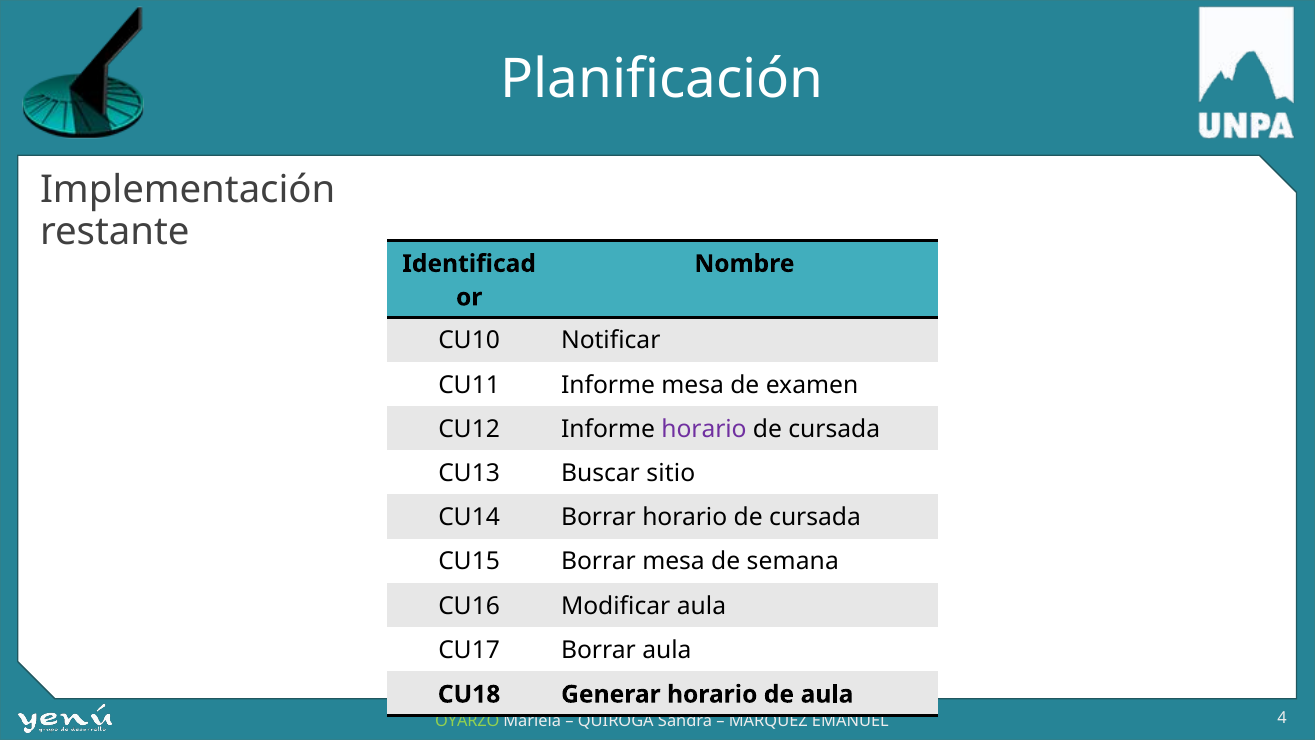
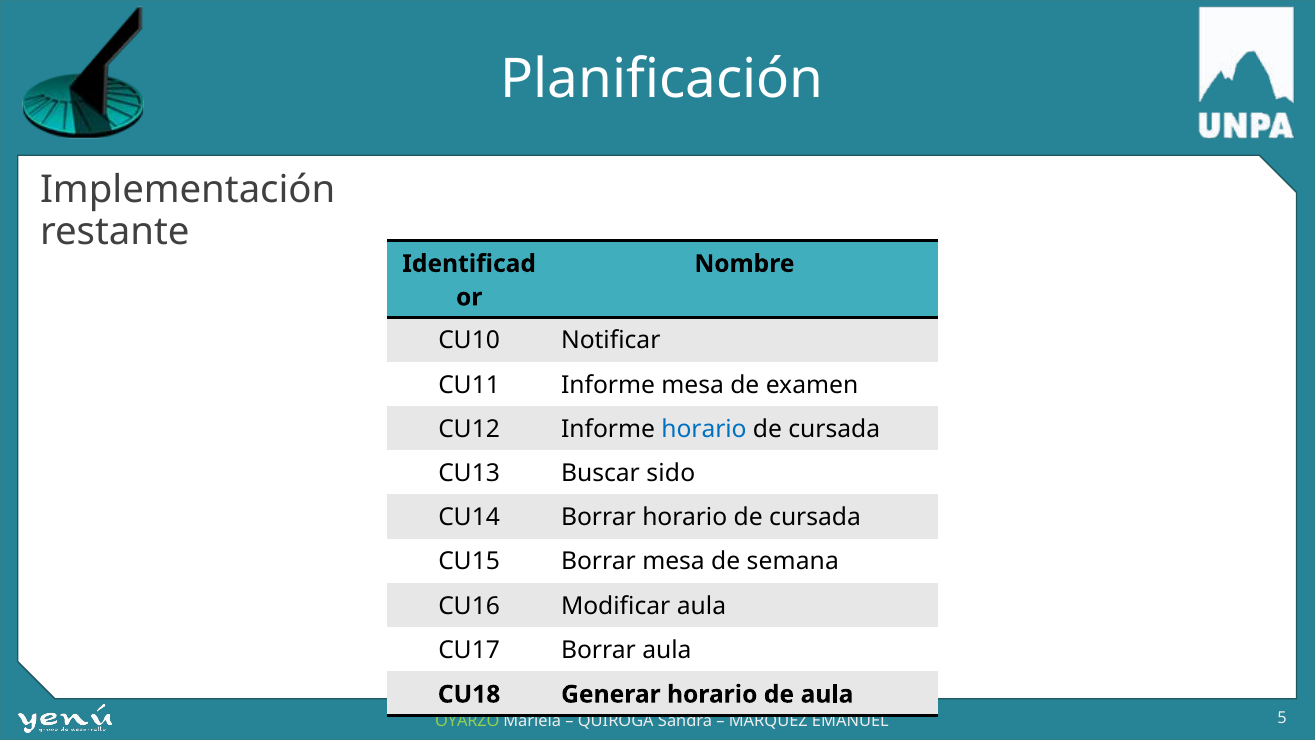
horario colour: purple -> blue (704, 429)
sitio: sitio -> sido (671, 473)
4: 4 -> 5 (1282, 718)
